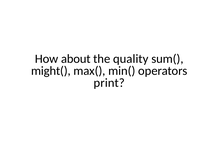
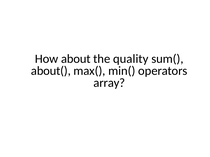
might(: might( -> about( (51, 71)
print: print -> array (109, 83)
